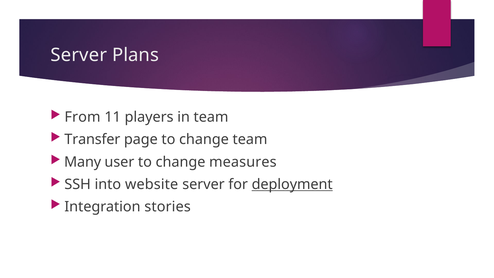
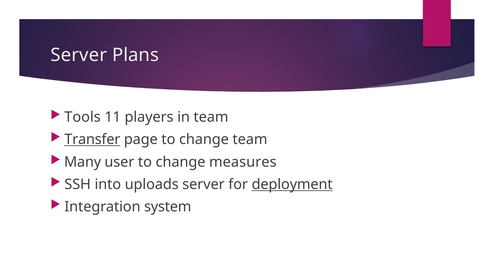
From: From -> Tools (83, 117)
Transfer underline: none -> present (92, 139)
website: website -> uploads (152, 184)
stories: stories -> system (168, 207)
